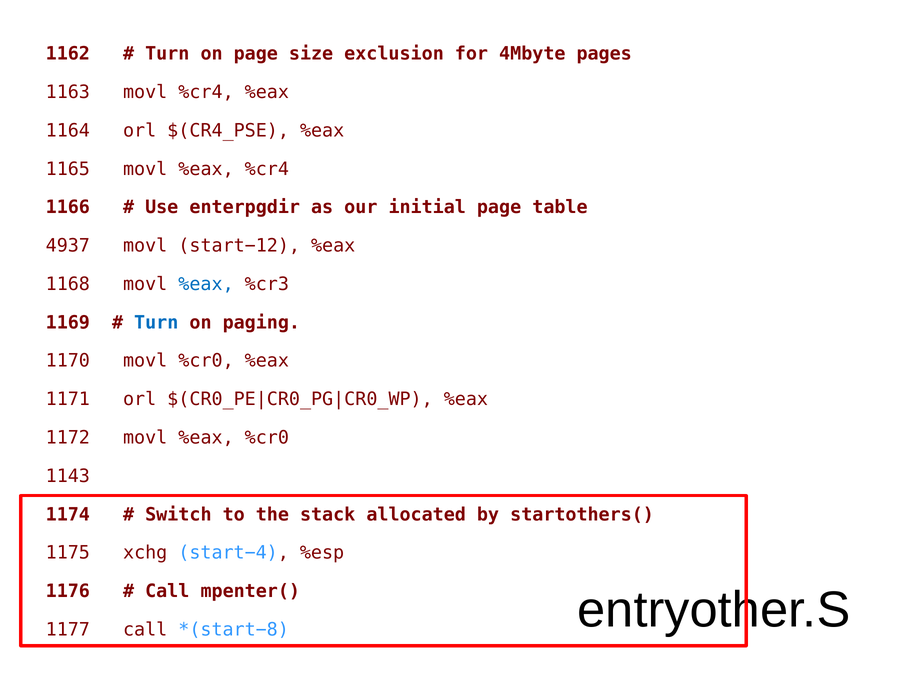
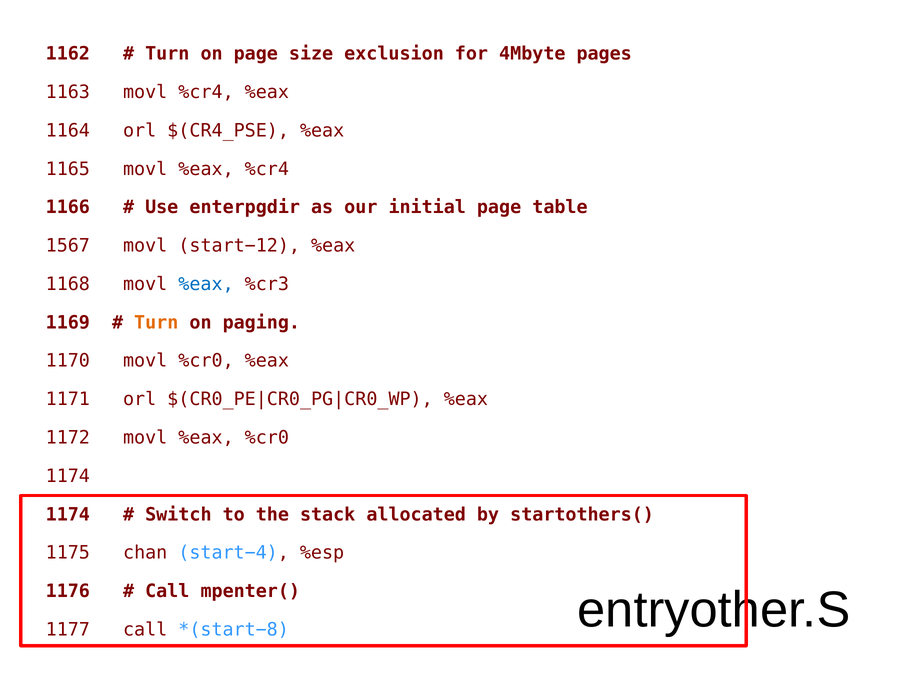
4937: 4937 -> 1567 (68, 246)
Turn colour: blue -> orange (156, 322)
1143: 1143 -> 1174 (68, 476)
xchg: xchg -> chan (145, 552)
